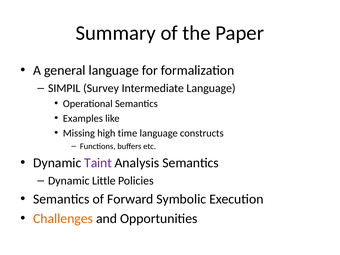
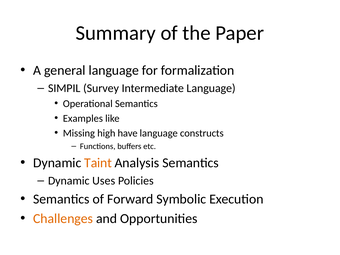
time: time -> have (128, 133)
Taint colour: purple -> orange (98, 163)
Little: Little -> Uses (104, 181)
